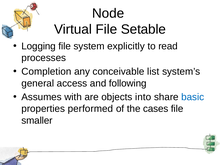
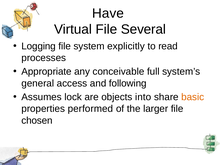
Node: Node -> Have (108, 13)
Setable: Setable -> Several (143, 29)
Completion: Completion -> Appropriate (46, 72)
list: list -> full (153, 72)
with: with -> lock (73, 97)
basic colour: blue -> orange (193, 97)
cases: cases -> larger (156, 109)
smaller: smaller -> chosen (37, 120)
